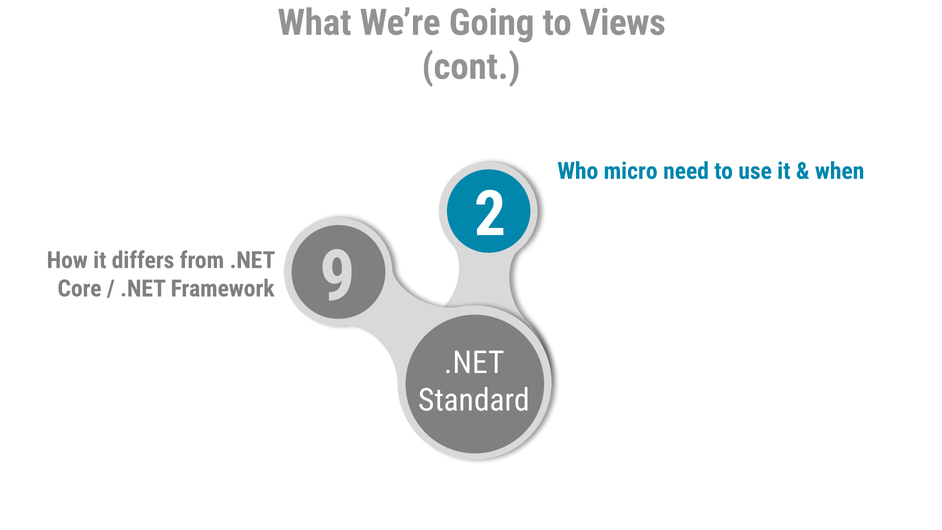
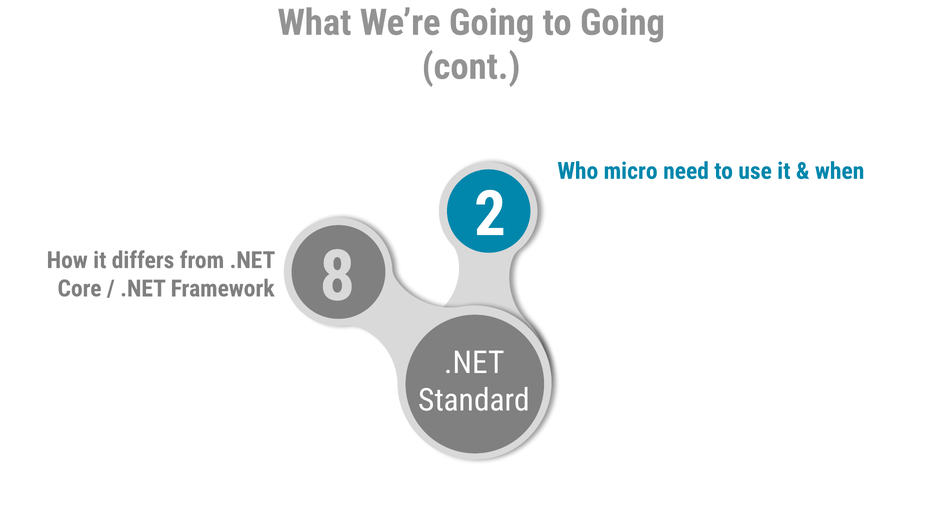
to Views: Views -> Going (622, 23)
9: 9 -> 8 (337, 277)
